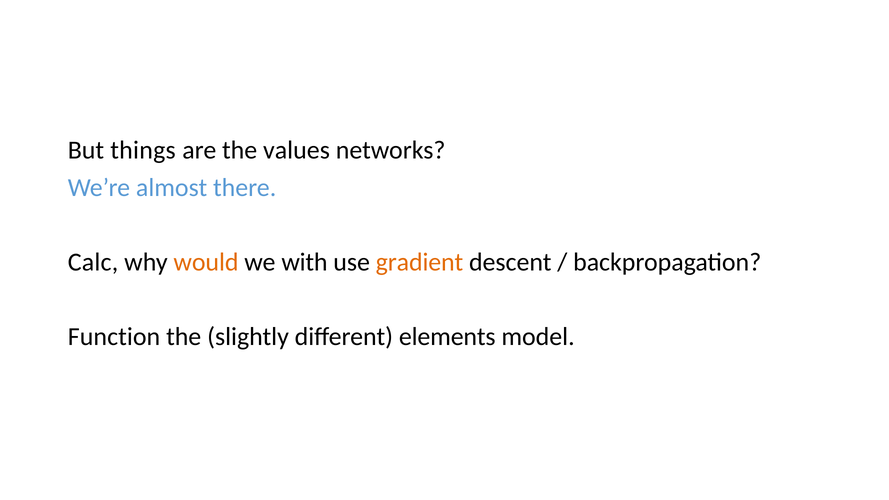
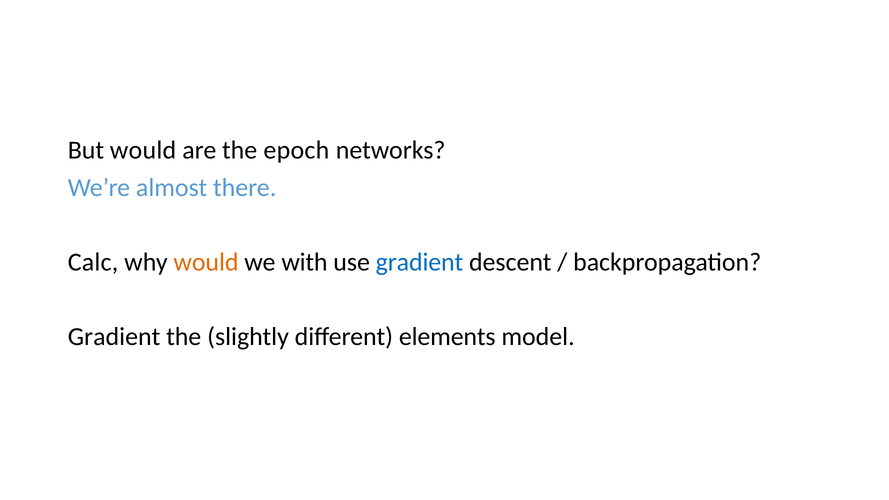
But things: things -> would (143, 150)
values: values -> epoch (296, 150)
gradient colour: orange -> blue (419, 262)
Function: Function -> Gradient (114, 337)
